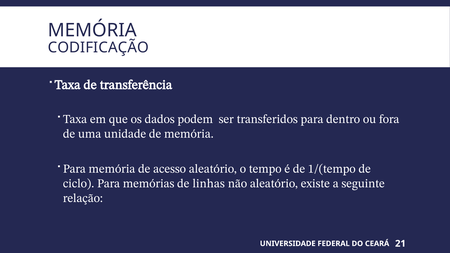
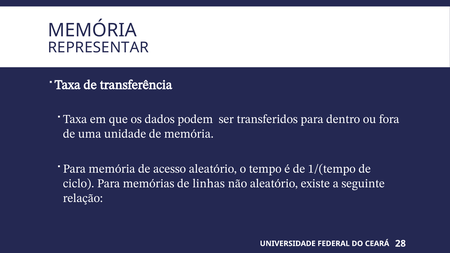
CODIFICAÇÃO: CODIFICAÇÃO -> REPRESENTAR (98, 48)
21: 21 -> 28 (400, 244)
